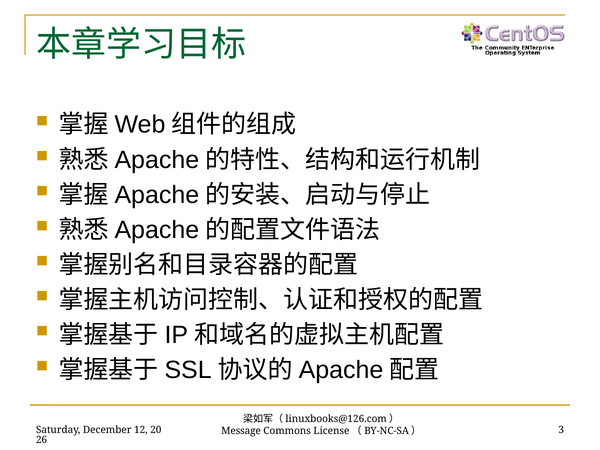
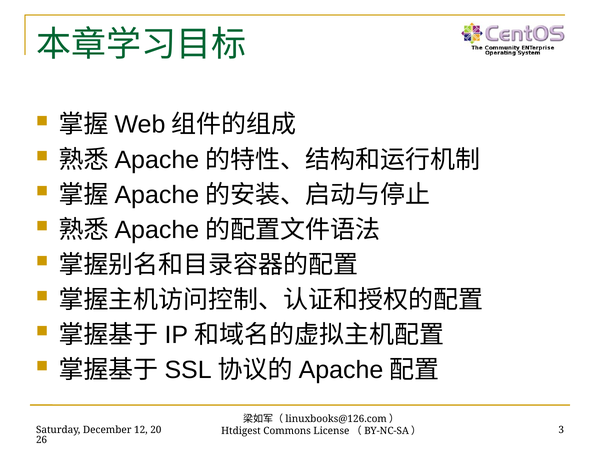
Message: Message -> Htdigest (241, 431)
